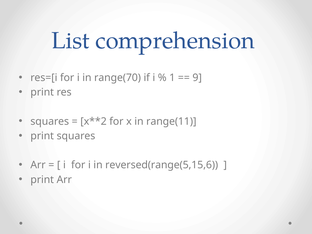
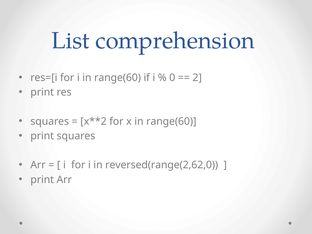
i in range(70: range(70 -> range(60 (118, 78)
1: 1 -> 0 (172, 78)
9: 9 -> 2 (197, 78)
x in range(11: range(11 -> range(60 (171, 121)
reversed(range(5,15,6: reversed(range(5,15,6 -> reversed(range(2,62,0 (162, 165)
